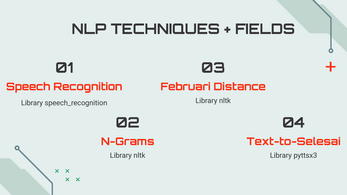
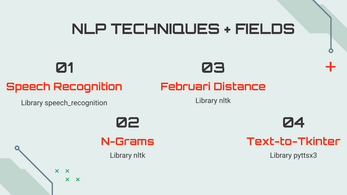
Text-to-Selesai: Text-to-Selesai -> Text-to-Tkinter (293, 142)
